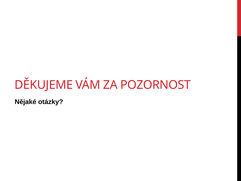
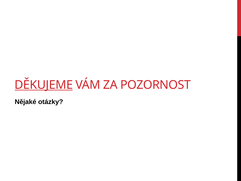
DĚKUJEME underline: none -> present (44, 85)
